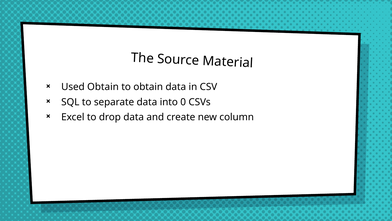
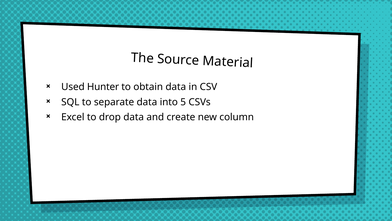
Used Obtain: Obtain -> Hunter (103, 87)
0: 0 -> 5 (183, 102)
